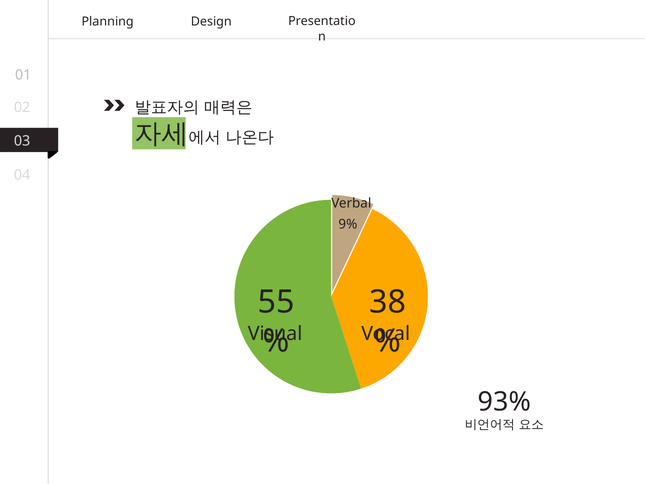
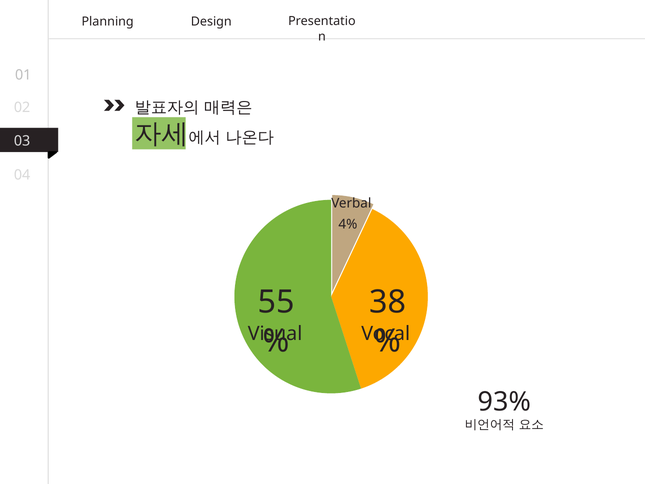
9%: 9% -> 4% (348, 224)
